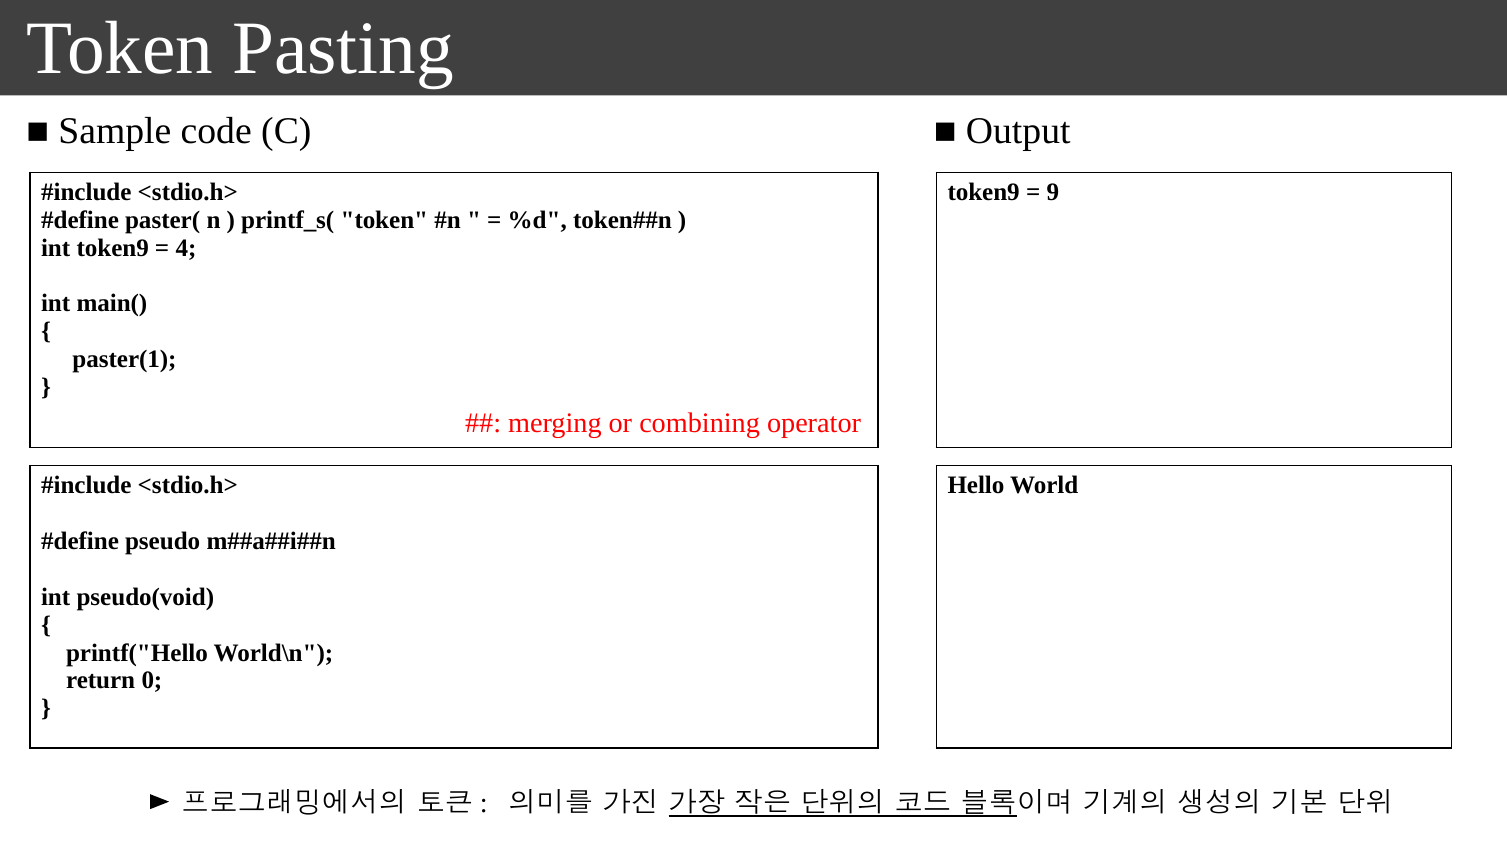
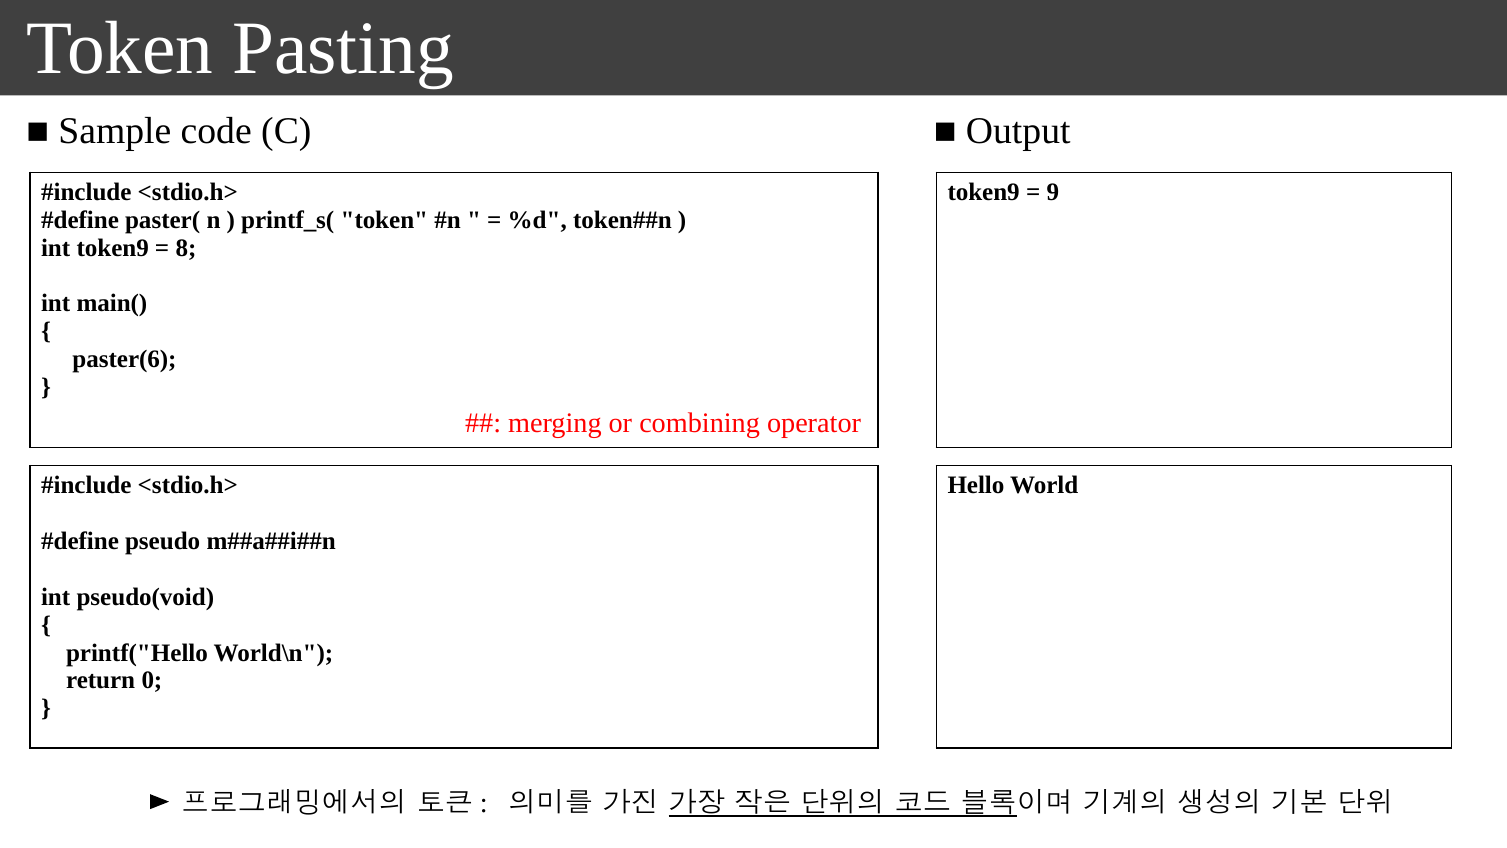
4: 4 -> 8 (186, 248)
paster(1: paster(1 -> paster(6 (125, 359)
